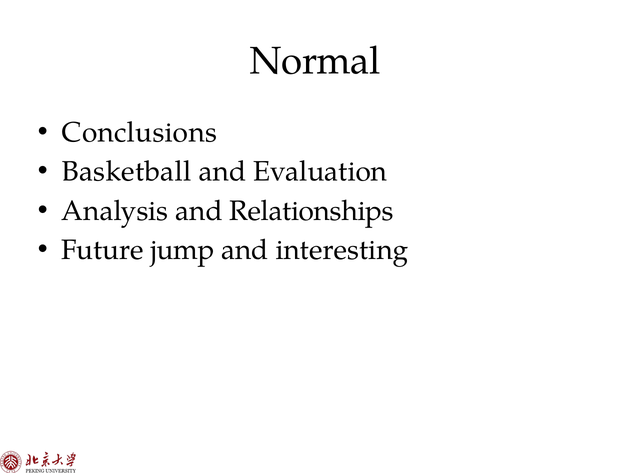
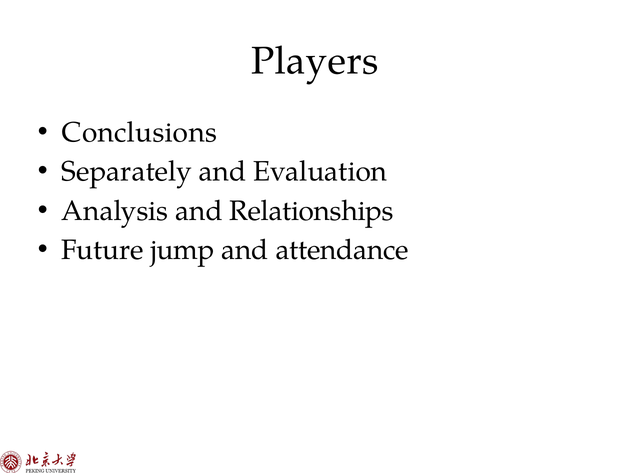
Normal: Normal -> Players (315, 61)
Basketball: Basketball -> Separately (127, 171)
interesting: interesting -> attendance (342, 250)
